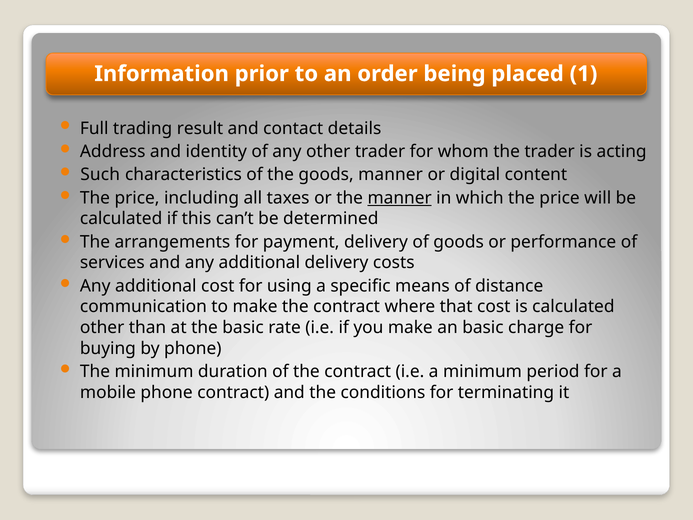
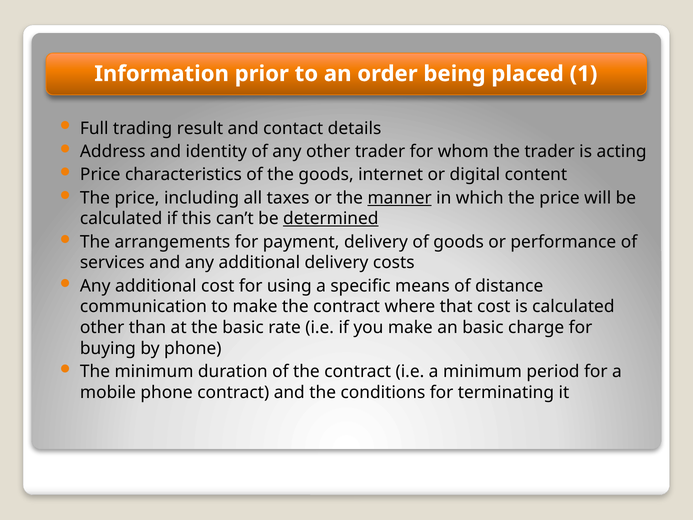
Such: Such -> Price (100, 175)
goods manner: manner -> internet (391, 175)
determined underline: none -> present (331, 219)
